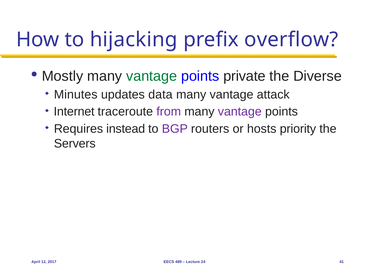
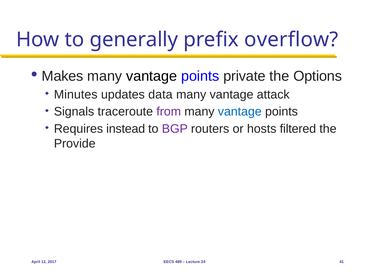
hijacking: hijacking -> generally (134, 40)
Mostly: Mostly -> Makes (63, 76)
vantage colour: green -> black (152, 76)
Diverse: Diverse -> Options (318, 76)
Internet: Internet -> Signals (74, 112)
vantage colour: purple -> blue (240, 112)
priority: priority -> filtered (298, 129)
Servers: Servers -> Provide (75, 144)
